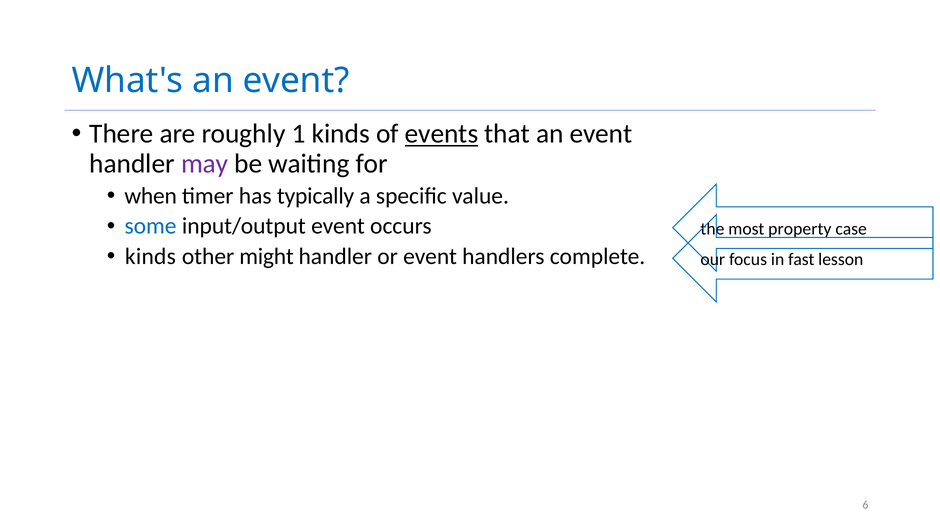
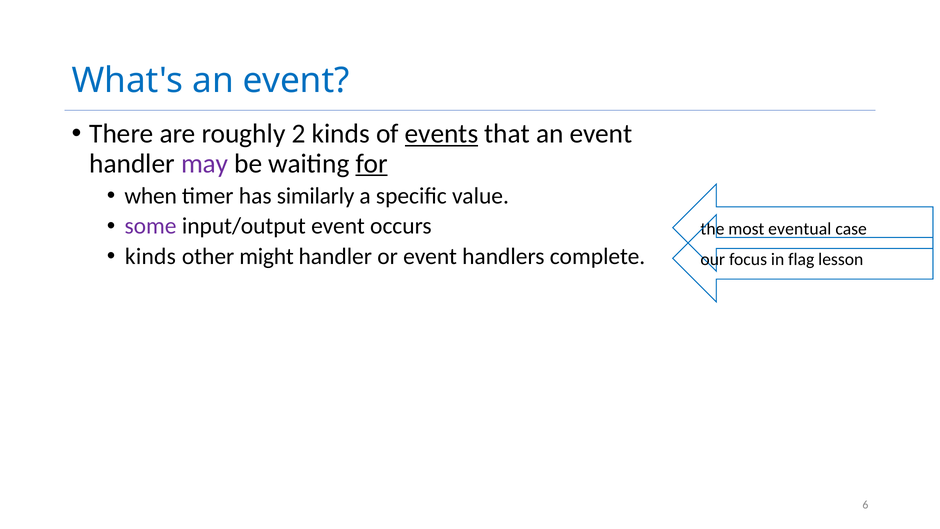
1: 1 -> 2 (299, 134)
for underline: none -> present (372, 163)
typically: typically -> similarly (316, 196)
some colour: blue -> purple (151, 226)
property: property -> eventual (800, 229)
fast: fast -> flag (801, 259)
